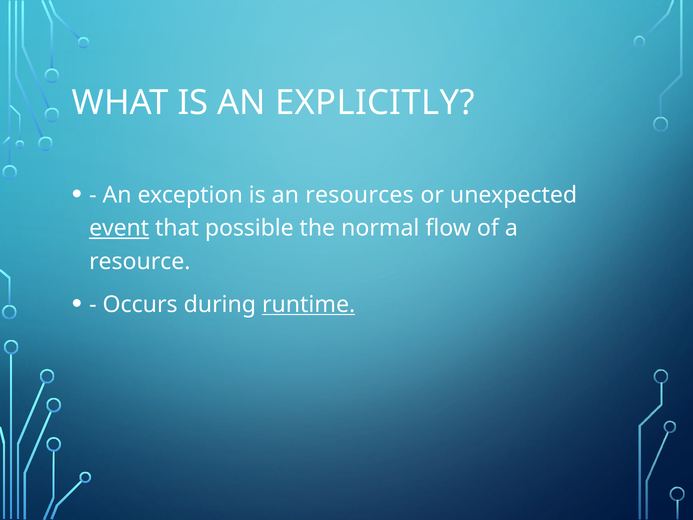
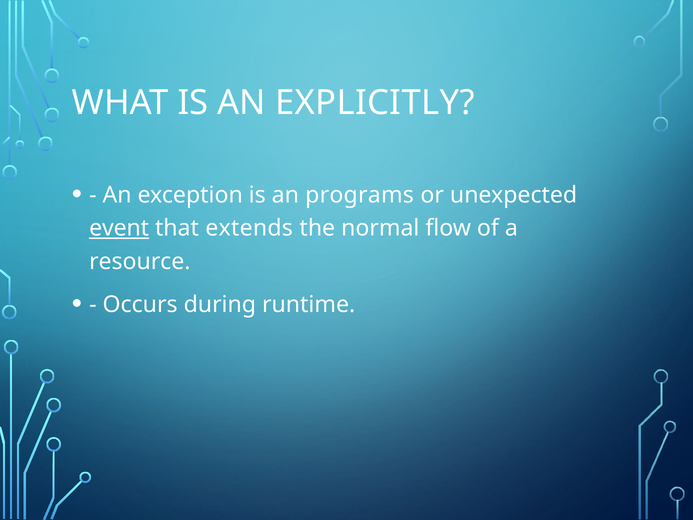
resources: resources -> programs (360, 195)
possible: possible -> extends (249, 228)
runtime underline: present -> none (309, 304)
